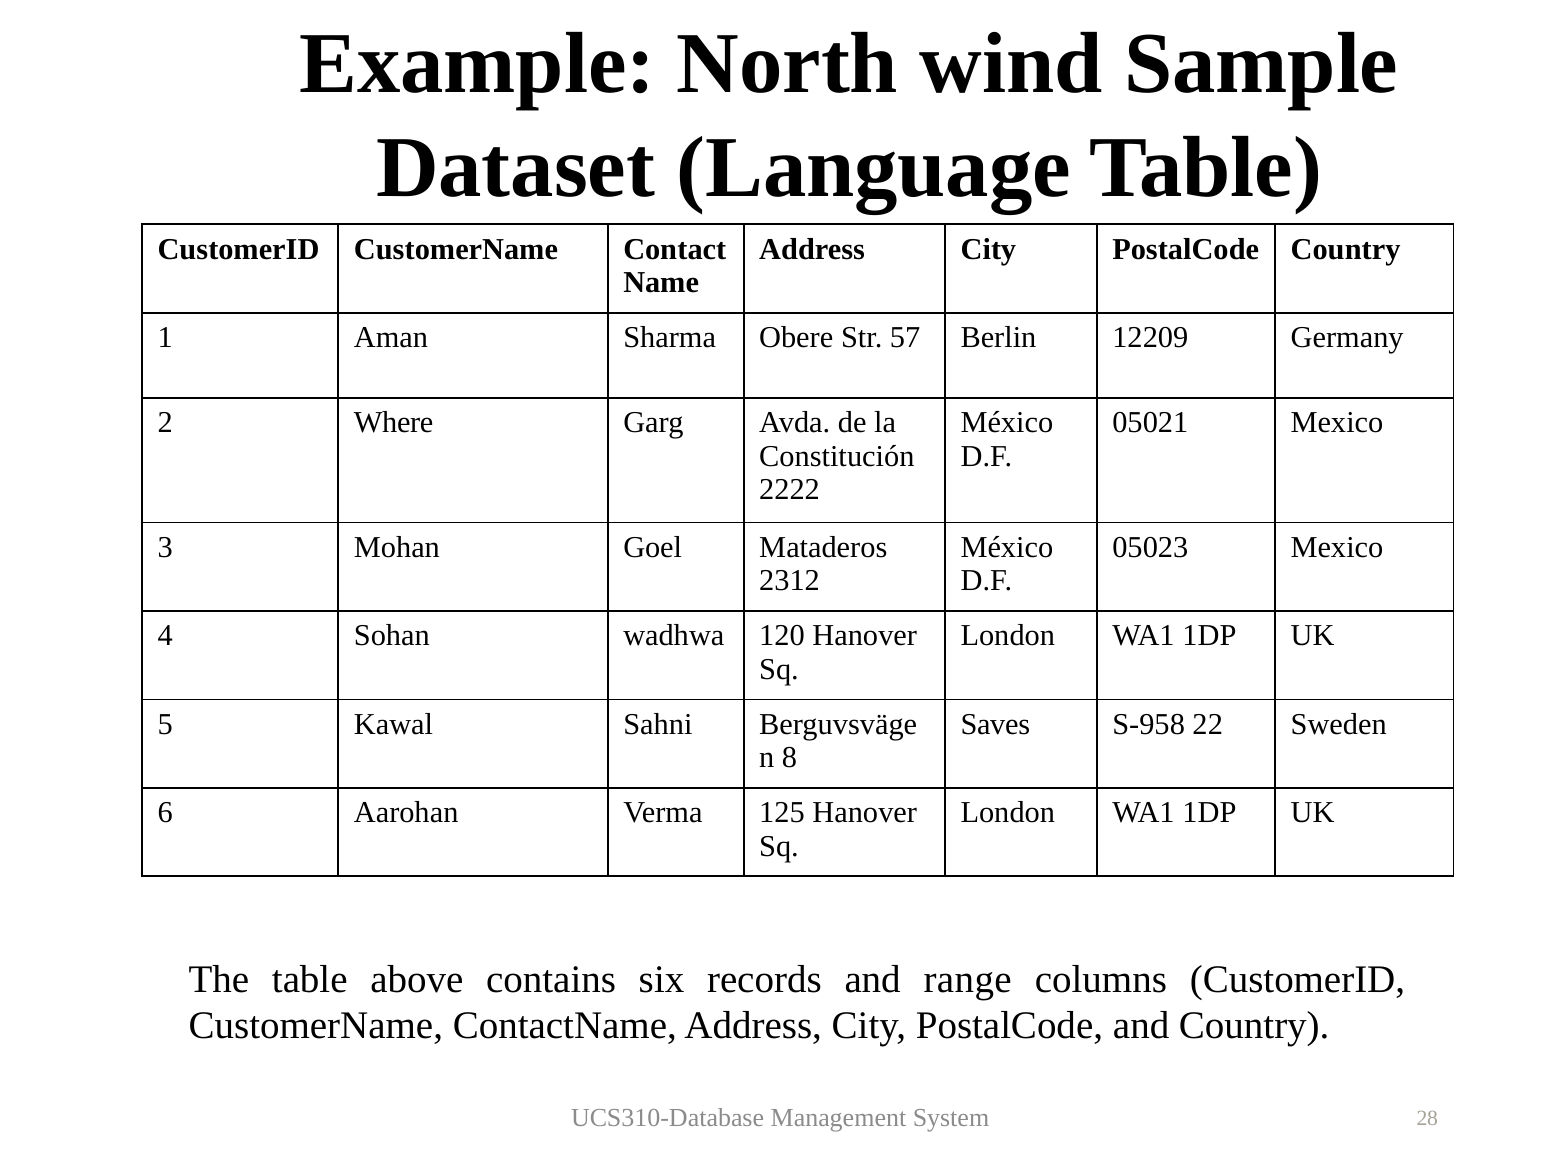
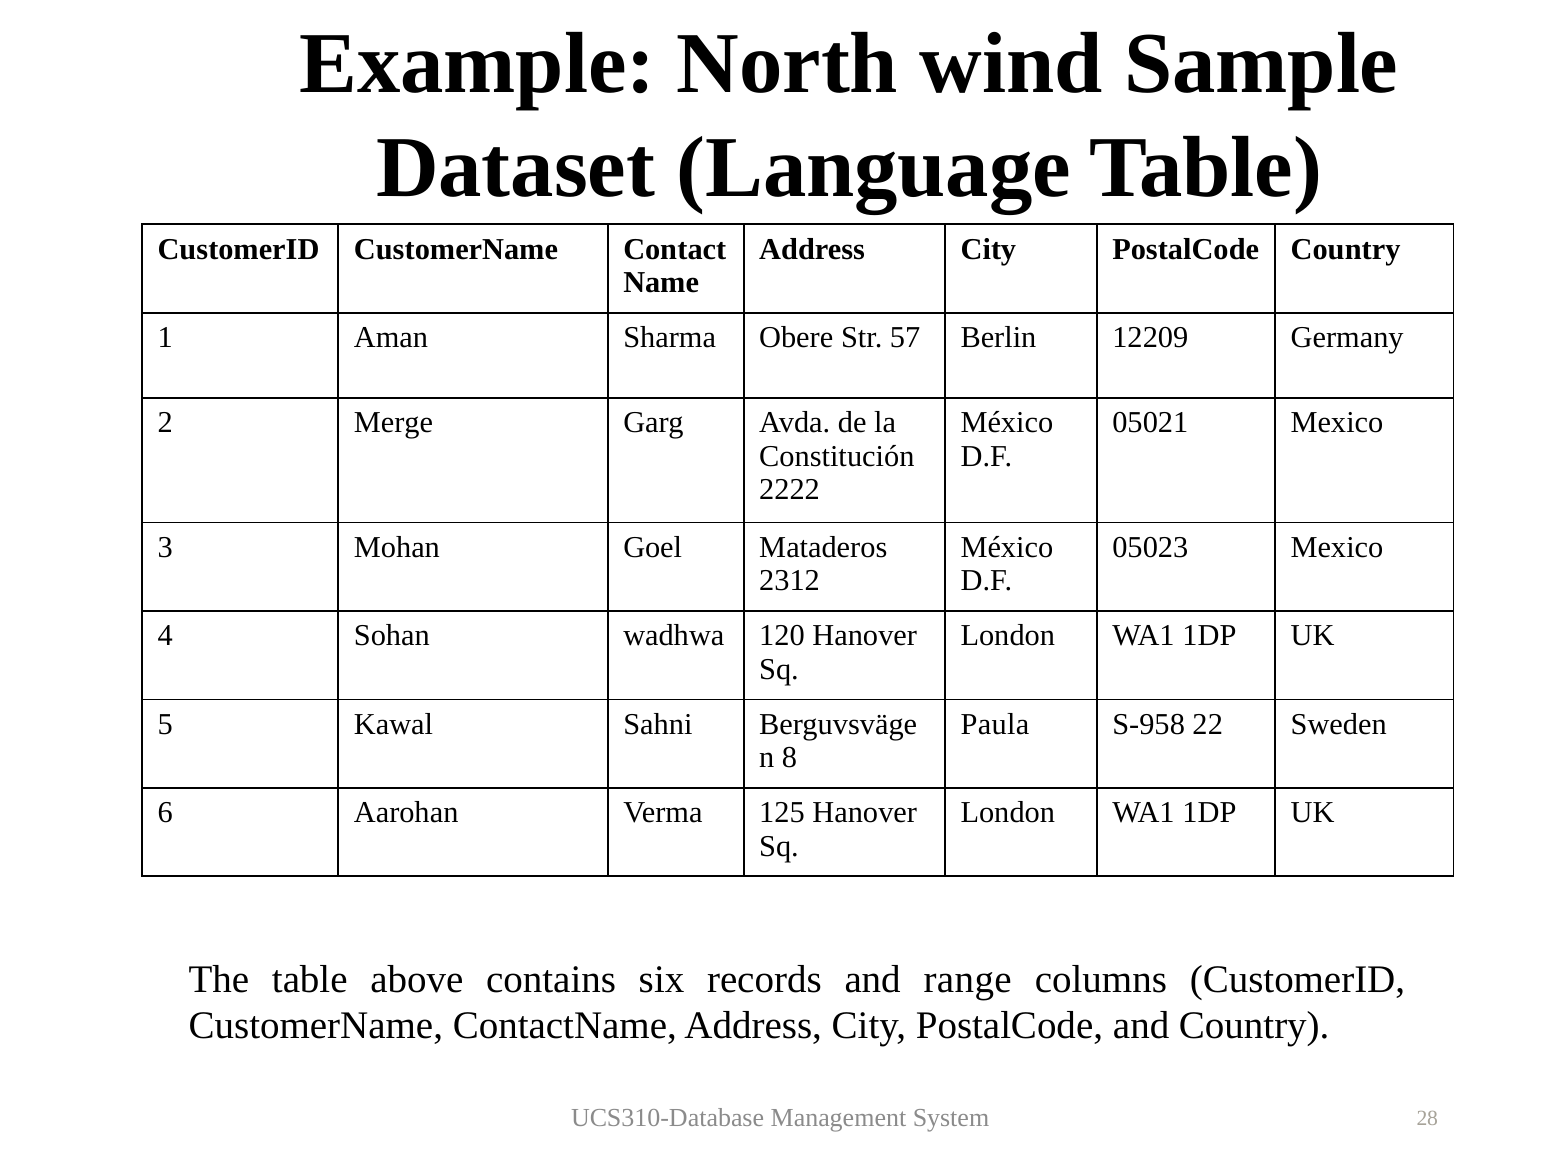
Where: Where -> Merge (393, 422)
Saves: Saves -> Paula (995, 724)
